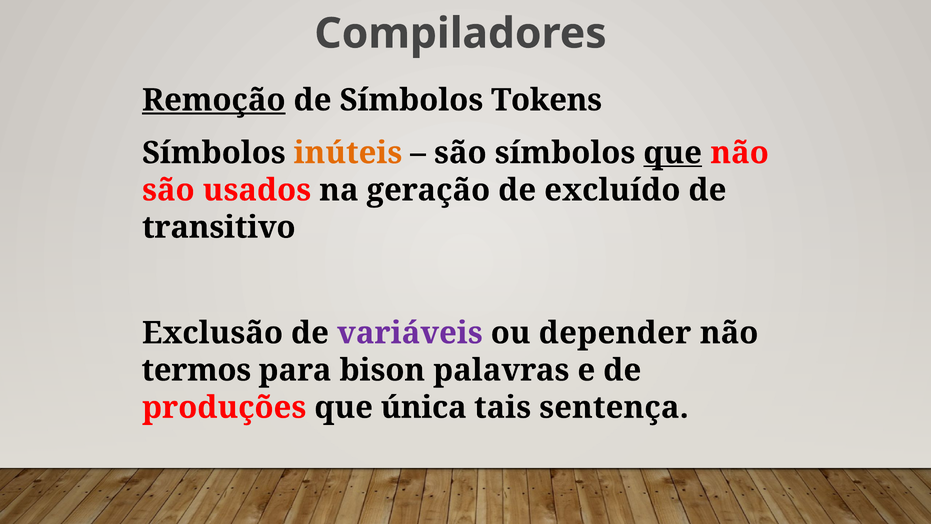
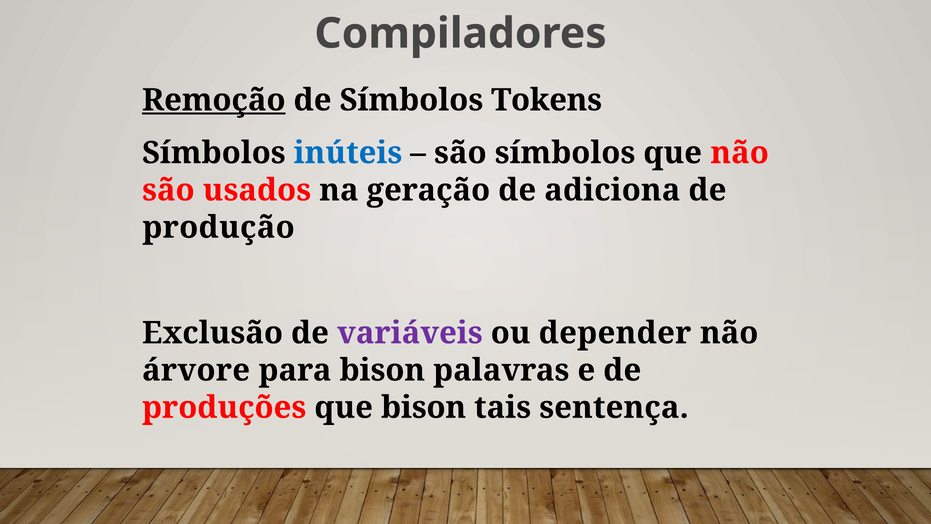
inúteis colour: orange -> blue (348, 153)
que underline: present -> none (673, 153)
excluído: excluído -> adiciona (612, 190)
transitivo: transitivo -> produção (219, 227)
termos: termos -> árvore (196, 370)
que única: única -> bison (424, 407)
